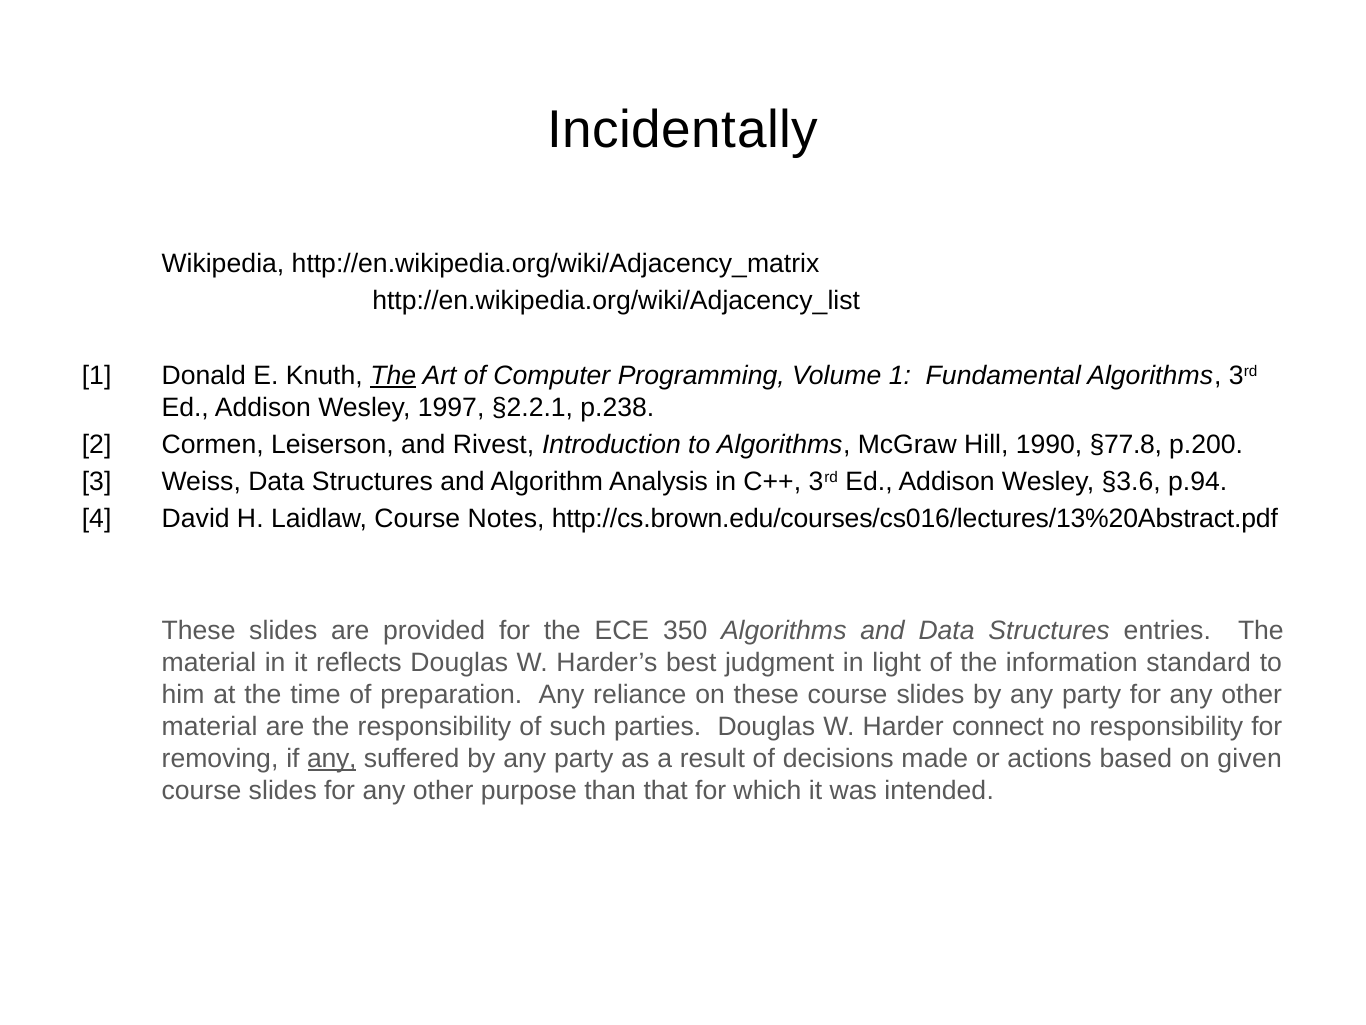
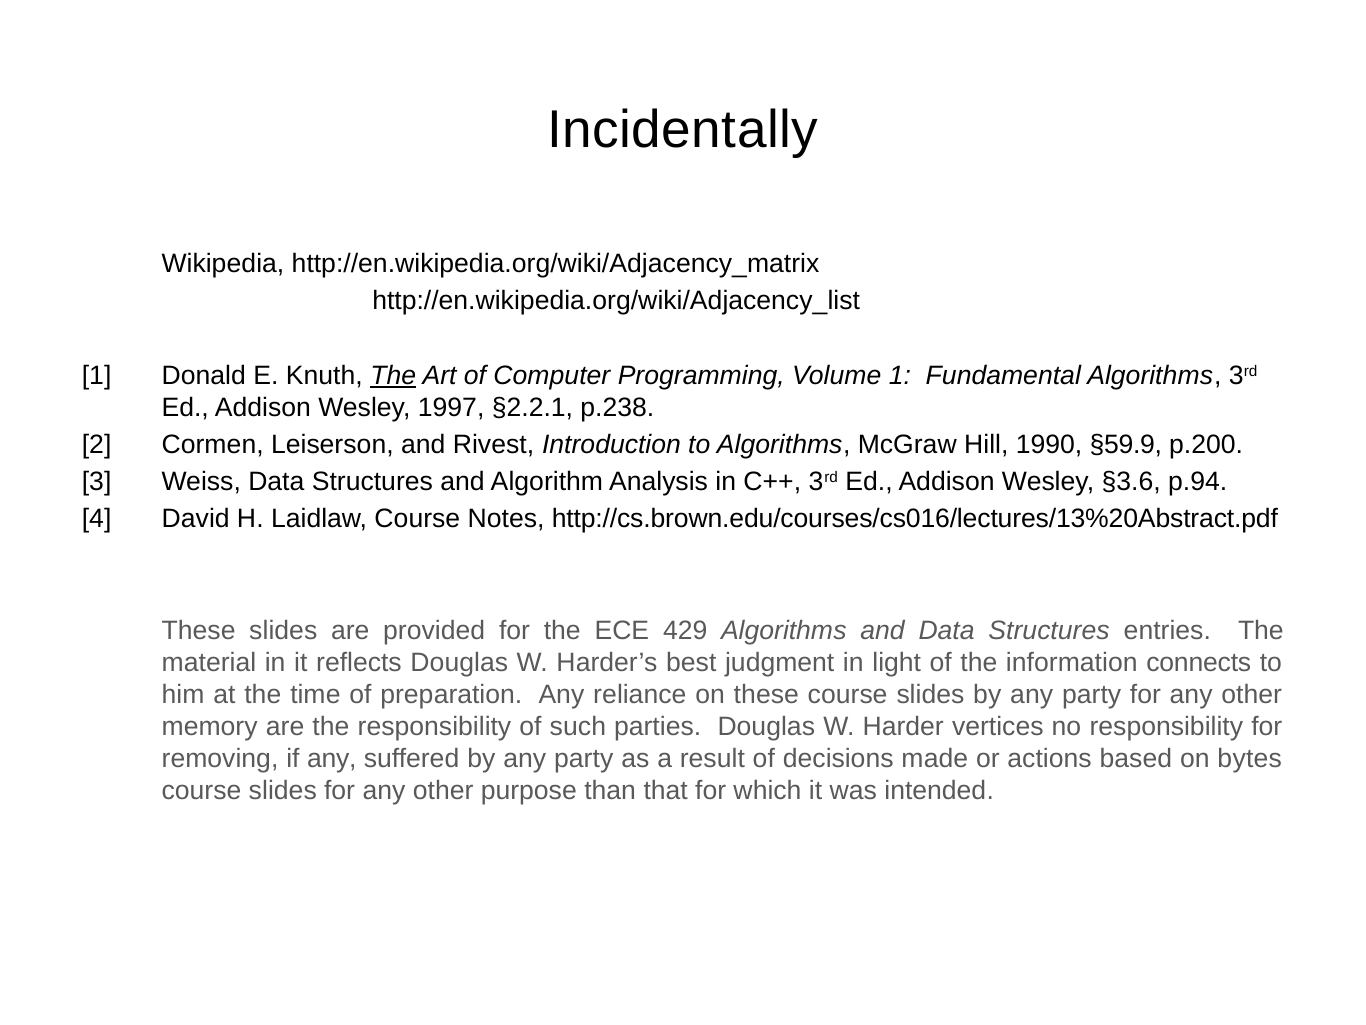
§77.8: §77.8 -> §59.9 (1126, 444)
350: 350 -> 429 (685, 631)
standard: standard -> connects (1199, 662)
material: material -> memory (210, 726)
connect: connect -> vertices (998, 726)
any underline: present -> none (332, 758)
given: given -> bytes (1250, 758)
